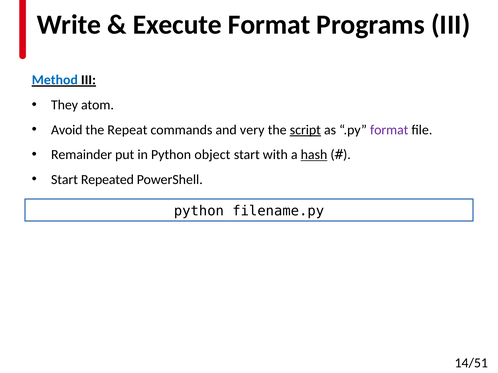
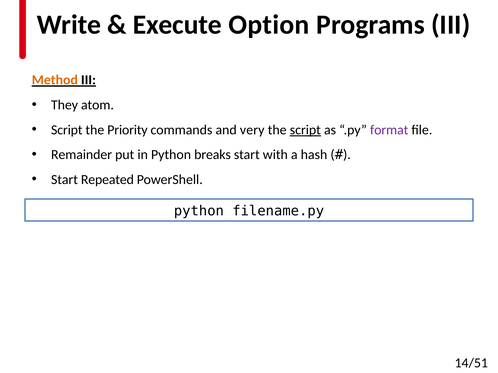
Execute Format: Format -> Option (269, 25)
Method colour: blue -> orange (55, 80)
Avoid: Avoid -> Script (67, 130)
Repeat: Repeat -> Priority (127, 130)
object: object -> breaks (213, 155)
hash underline: present -> none (314, 155)
